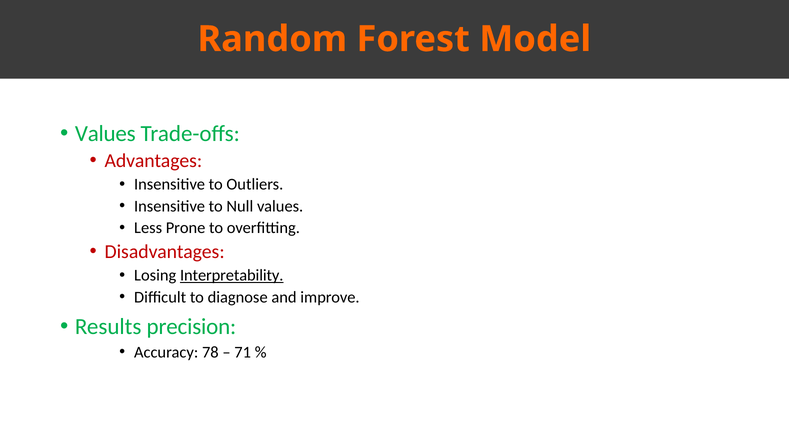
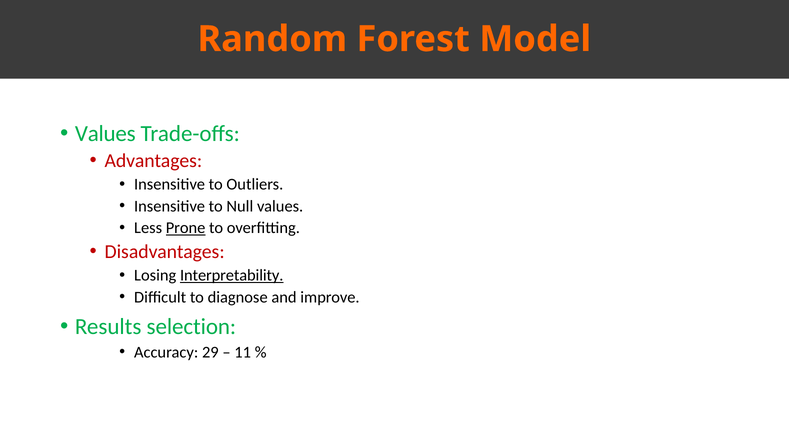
Prone underline: none -> present (186, 228)
precision: precision -> selection (191, 327)
78: 78 -> 29 (210, 352)
71: 71 -> 11 (243, 352)
